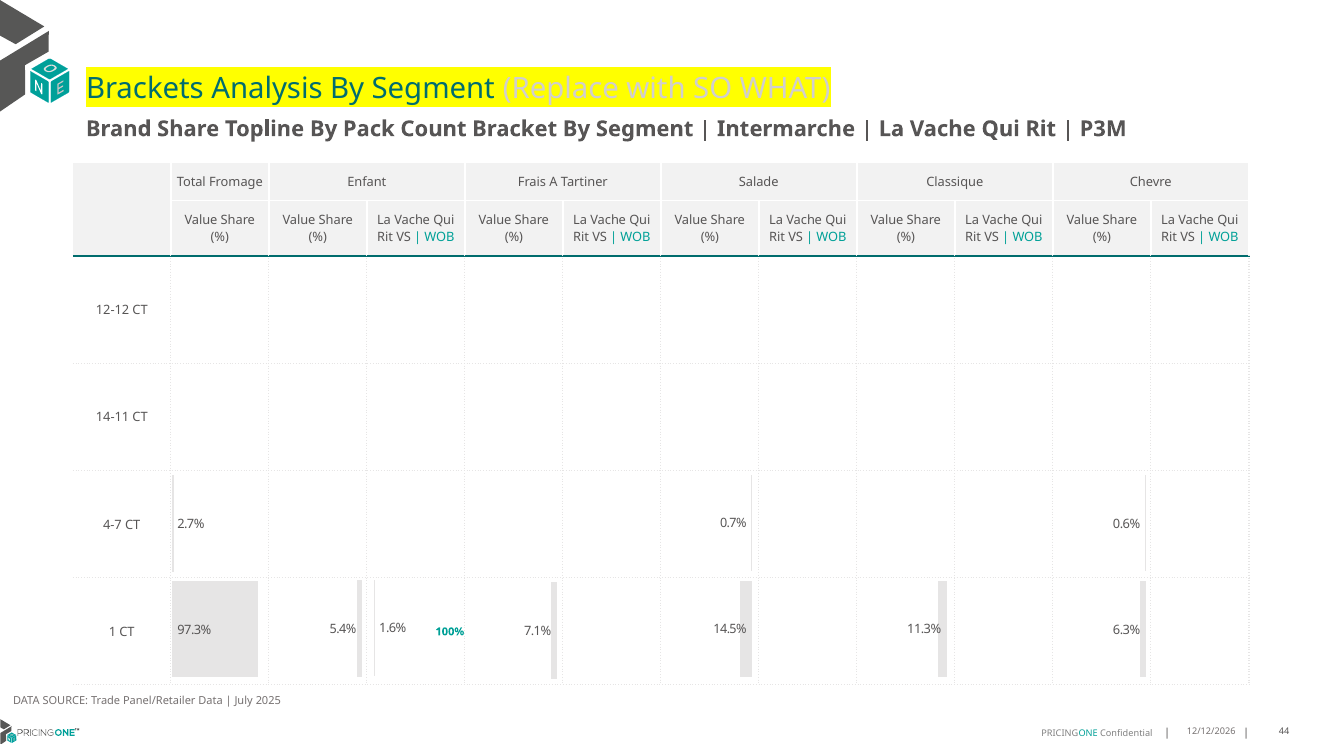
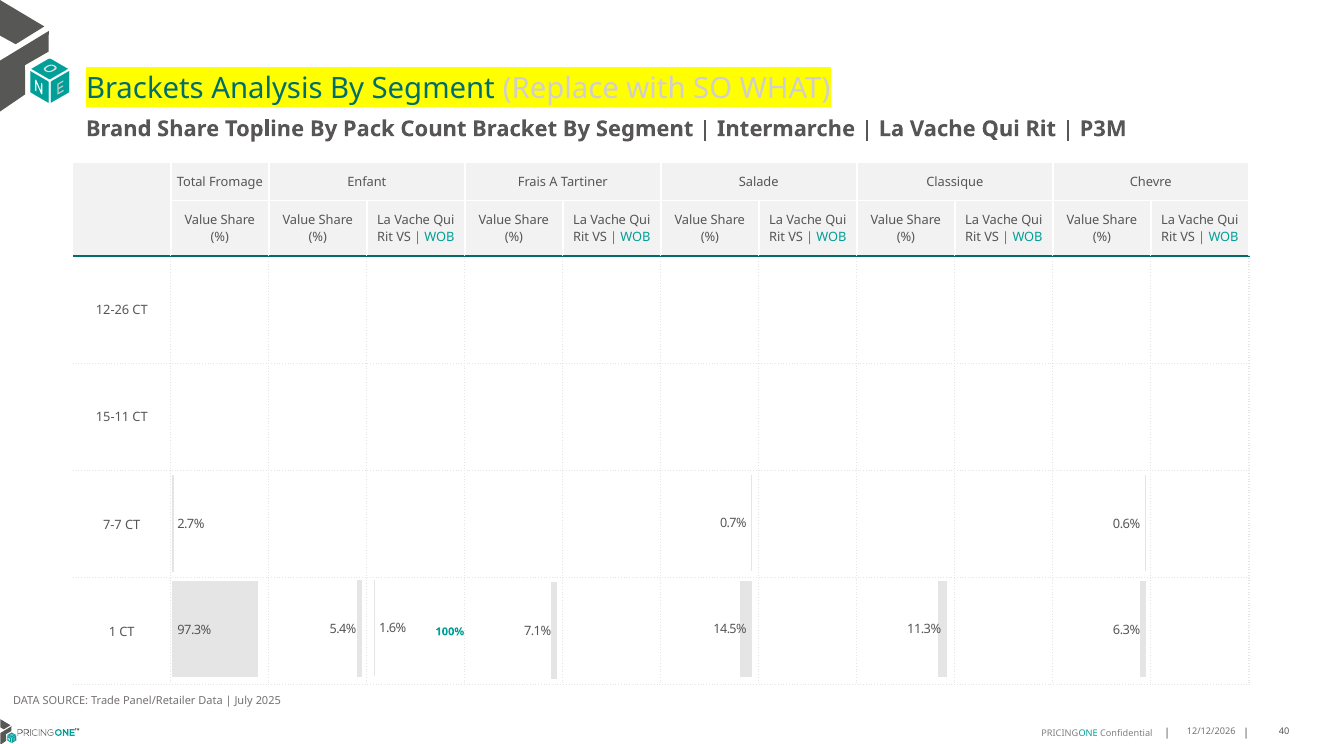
12-12: 12-12 -> 12-26 (113, 311)
14-11: 14-11 -> 15-11 (113, 418)
4-7: 4-7 -> 7-7 (113, 525)
44: 44 -> 40 (1284, 731)
